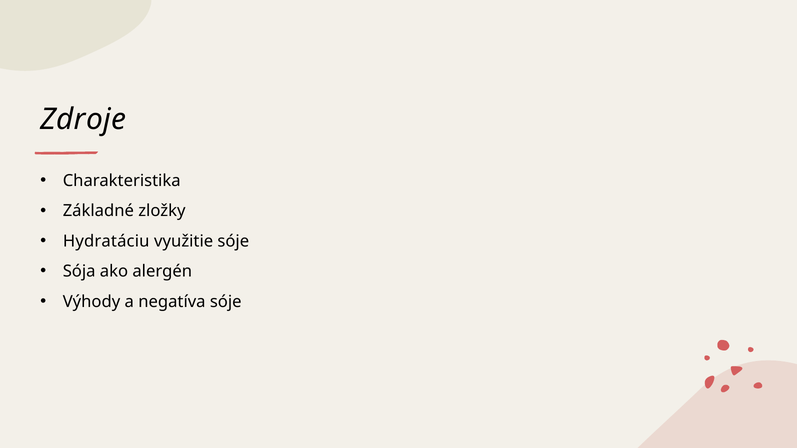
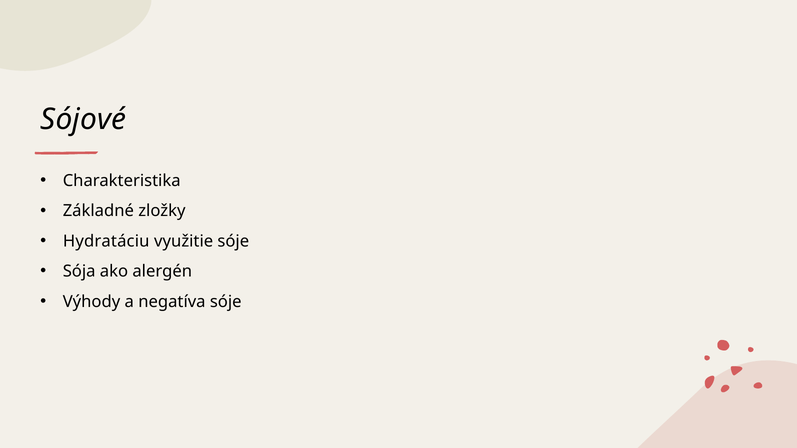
Zdroje: Zdroje -> Sójové (83, 119)
